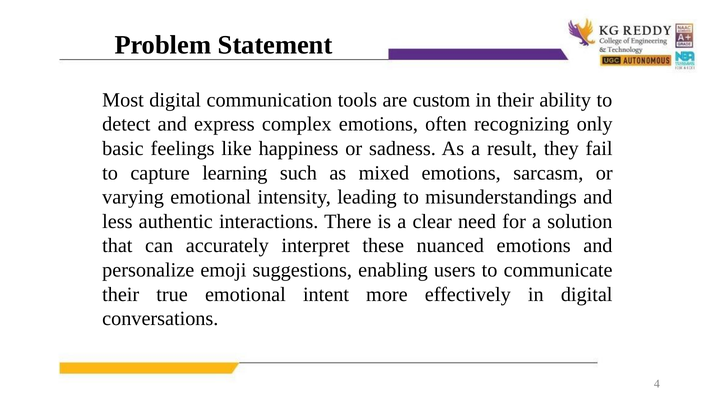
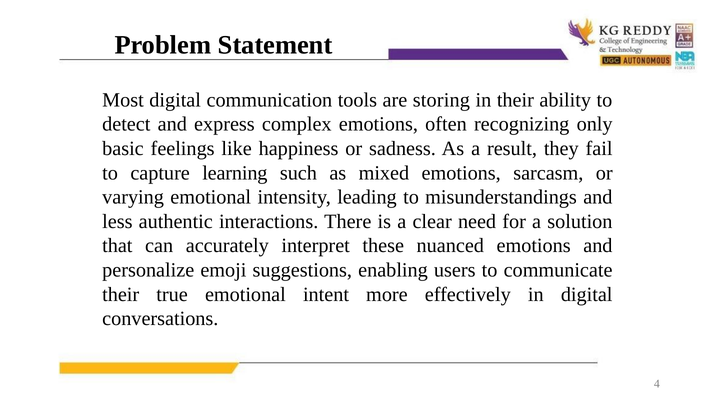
custom: custom -> storing (441, 100)
